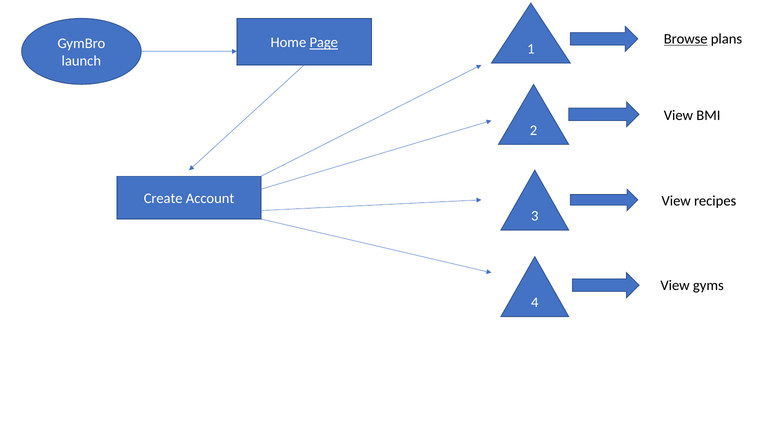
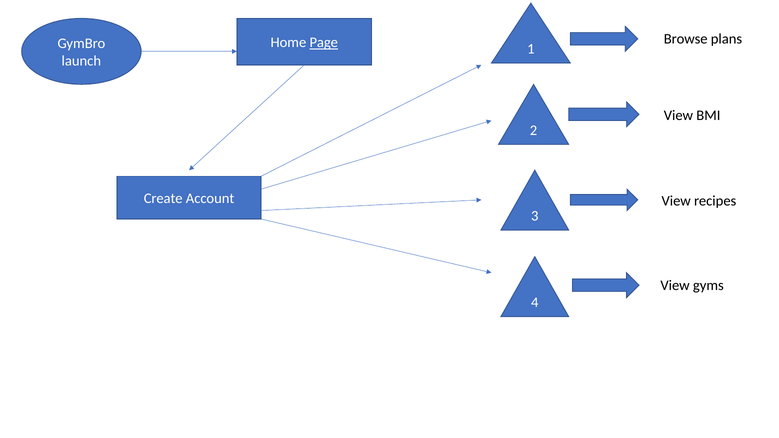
Browse underline: present -> none (686, 39)
